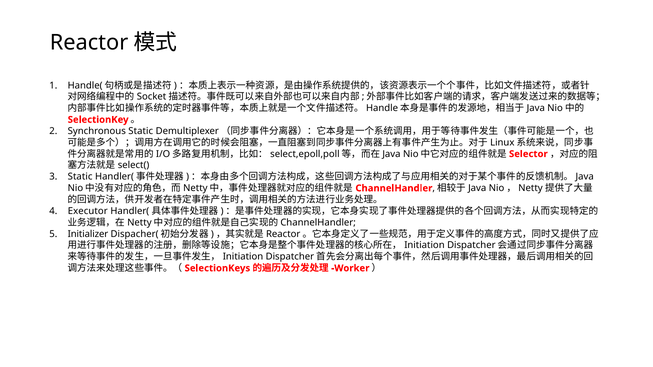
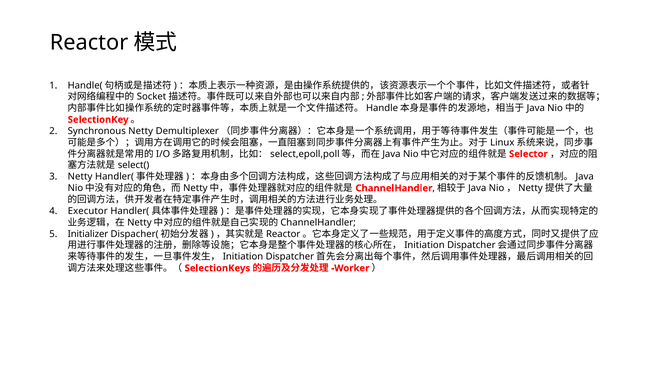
Synchronous Static: Static -> Netty (141, 131)
Static: Static -> Netty (80, 177)
